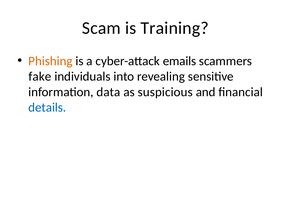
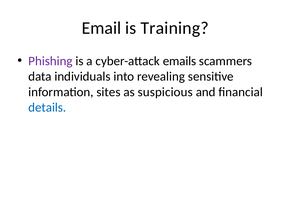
Scam: Scam -> Email (101, 28)
Phishing colour: orange -> purple (50, 61)
fake: fake -> data (40, 77)
data: data -> sites (108, 92)
